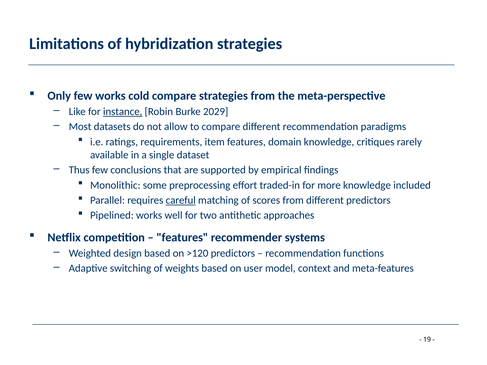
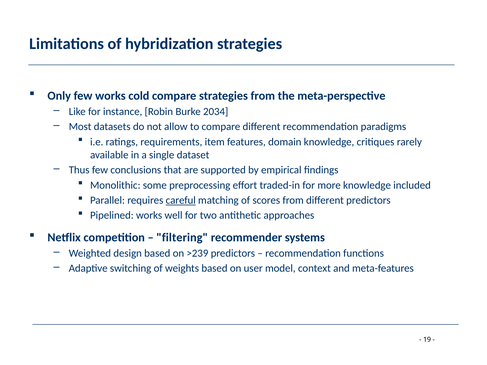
instance underline: present -> none (123, 112)
2029: 2029 -> 2034 (216, 112)
features: features -> filtering (182, 238)
>120: >120 -> >239 (197, 253)
